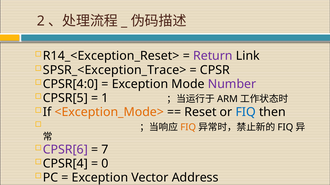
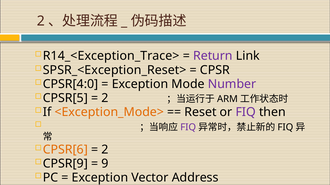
R14_<Exception_Reset>: R14_<Exception_Reset> -> R14_<Exception_Trace> (111, 56)
SPSR_<Exception_Trace>: SPSR_<Exception_Trace> -> SPSR_<Exception_Reset> (115, 70)
1: 1 -> 2 (105, 98)
FIQ colour: blue -> purple (246, 113)
FIQ colour: orange -> purple (188, 128)
CPSR[6 colour: purple -> orange (65, 150)
7: 7 -> 2 (105, 150)
CPSR[4: CPSR[4 -> CPSR[9 (65, 164)
0: 0 -> 9 (105, 164)
